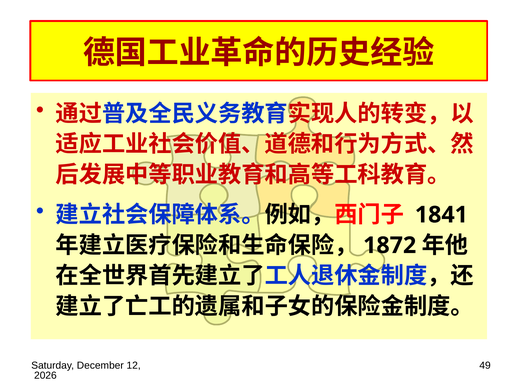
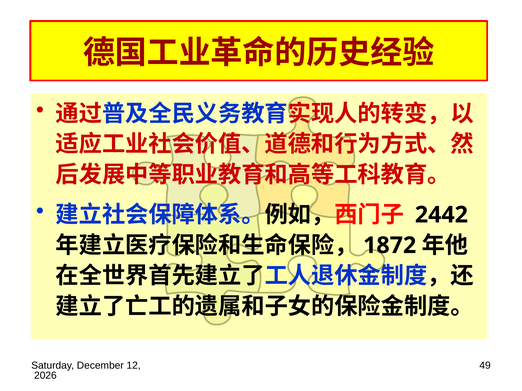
1841: 1841 -> 2442 (441, 215)
